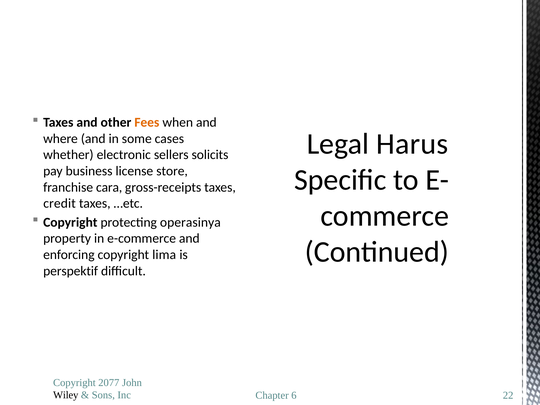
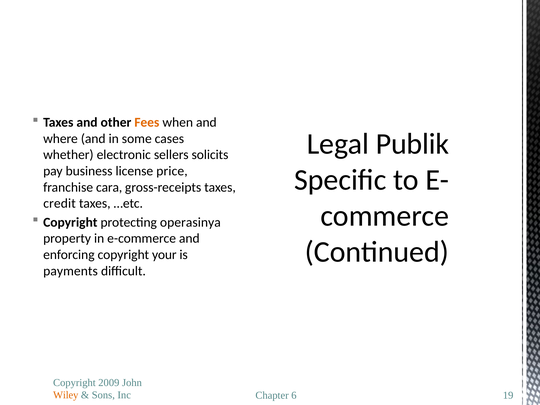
Harus: Harus -> Publik (412, 144)
store: store -> price (172, 171)
lima: lima -> your (164, 255)
perspektif: perspektif -> payments (71, 271)
2077: 2077 -> 2009 (109, 383)
Wiley colour: black -> orange (66, 395)
22: 22 -> 19 (508, 395)
